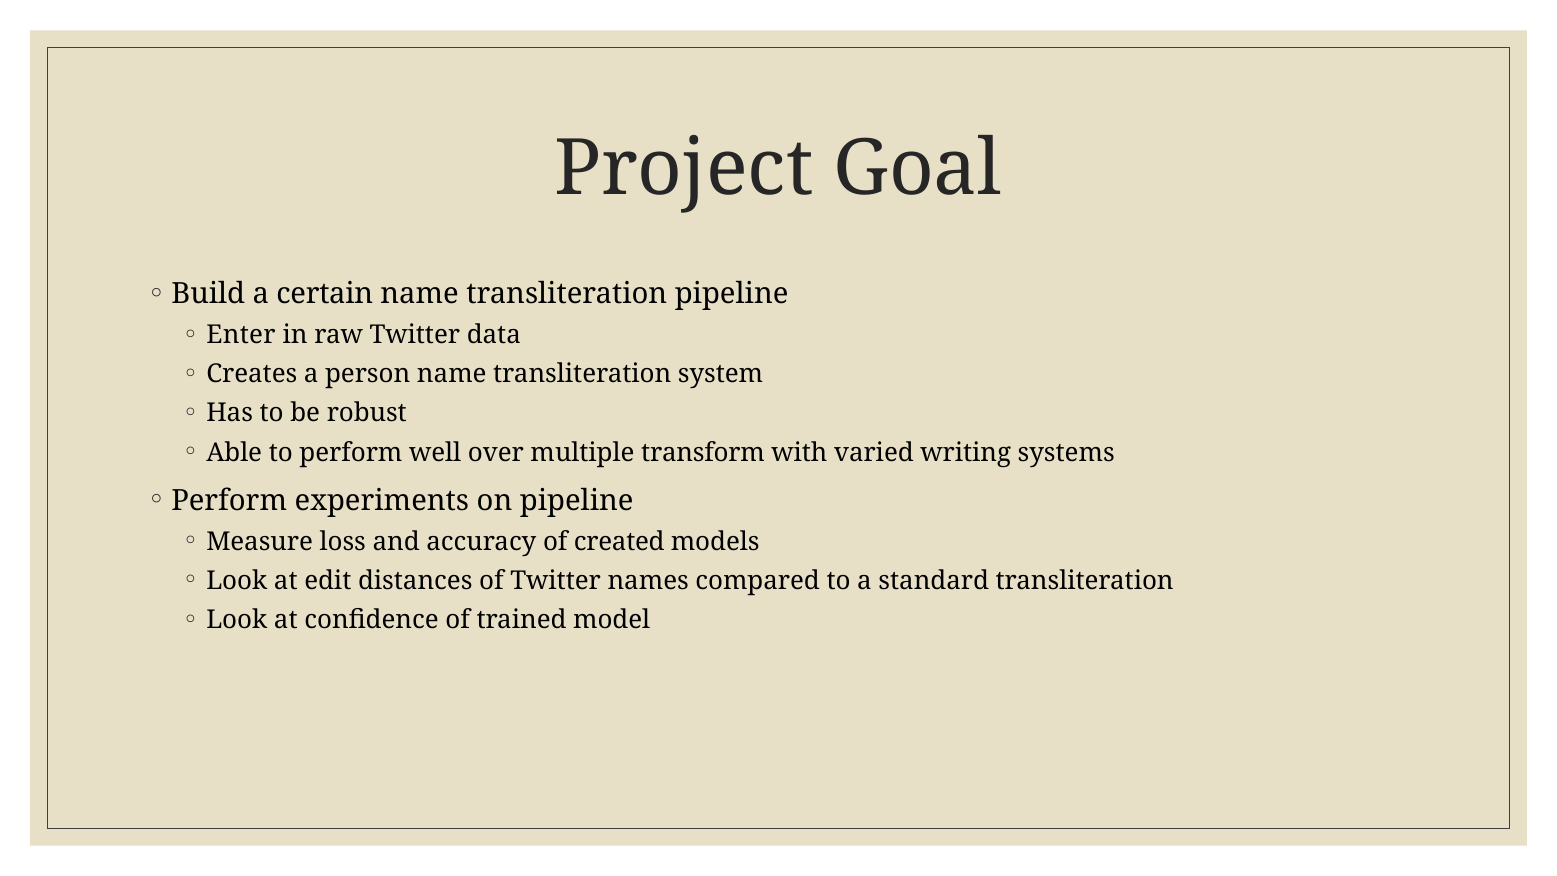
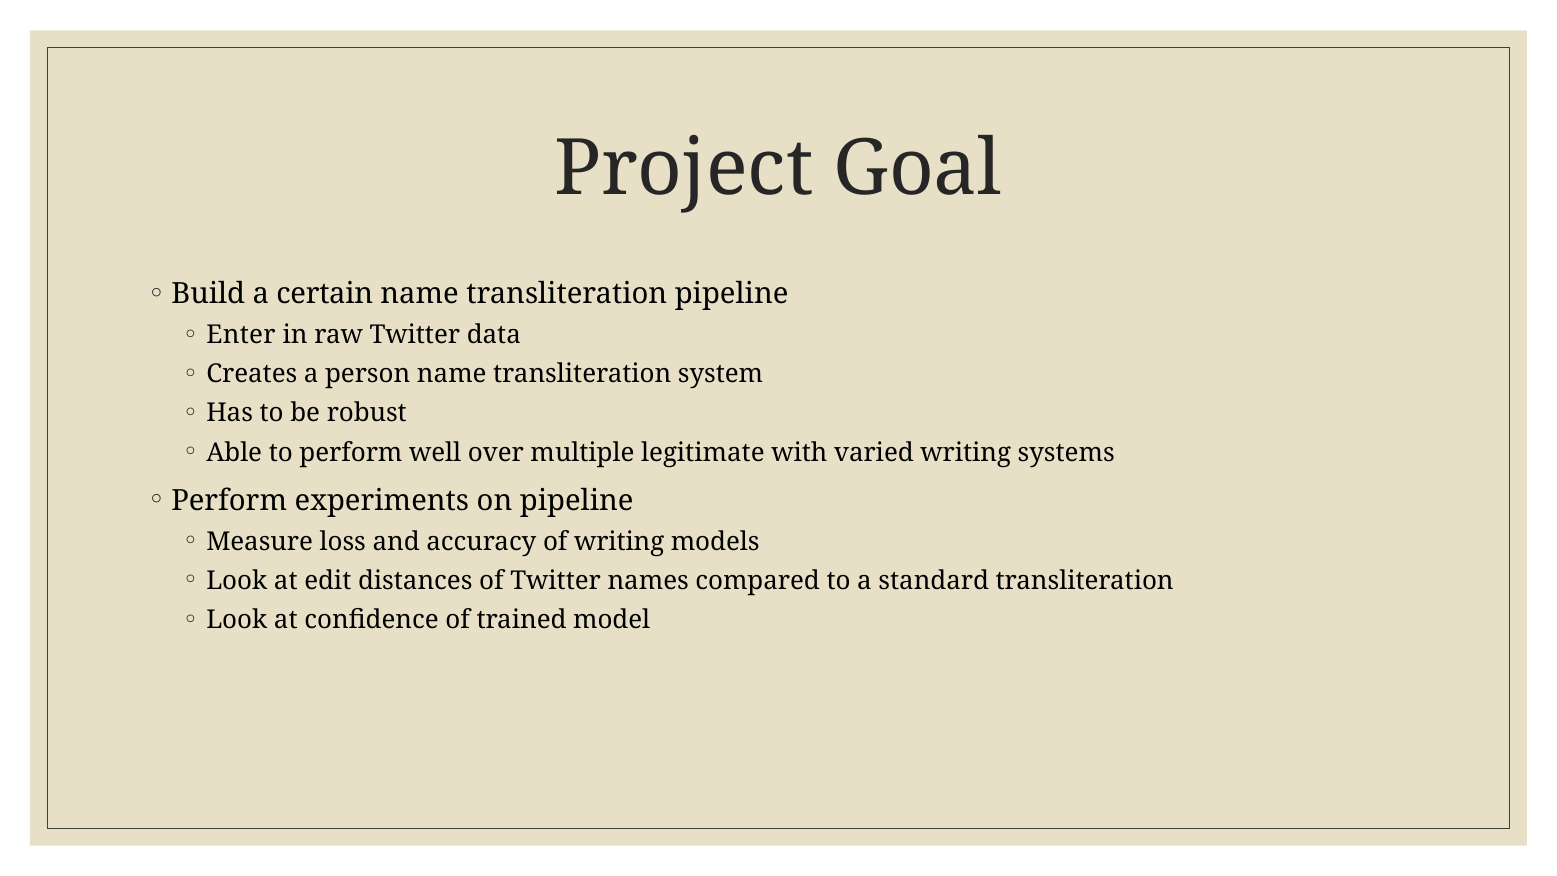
transform: transform -> legitimate (703, 453)
of created: created -> writing (619, 541)
